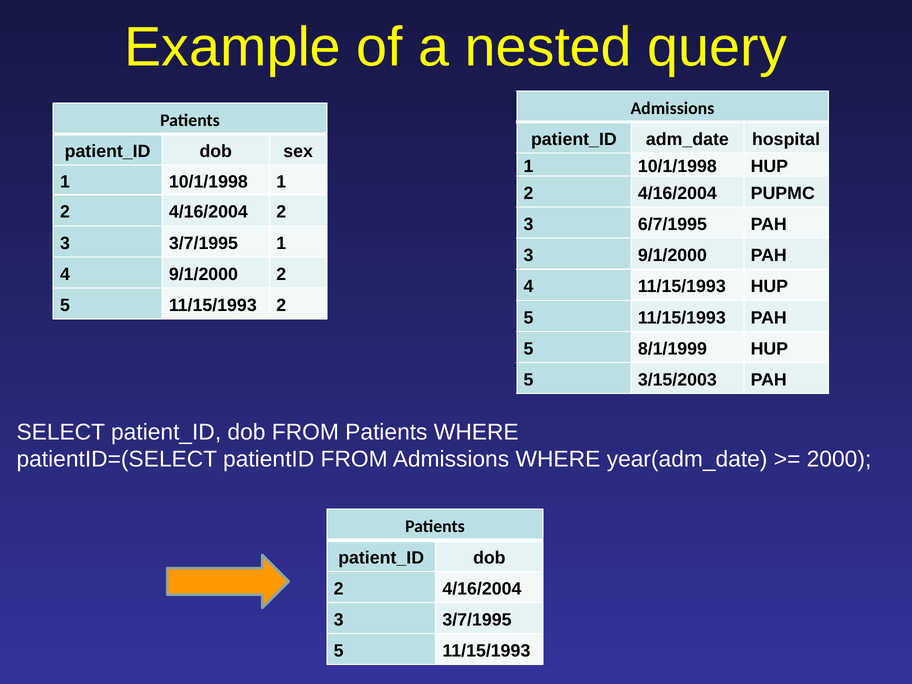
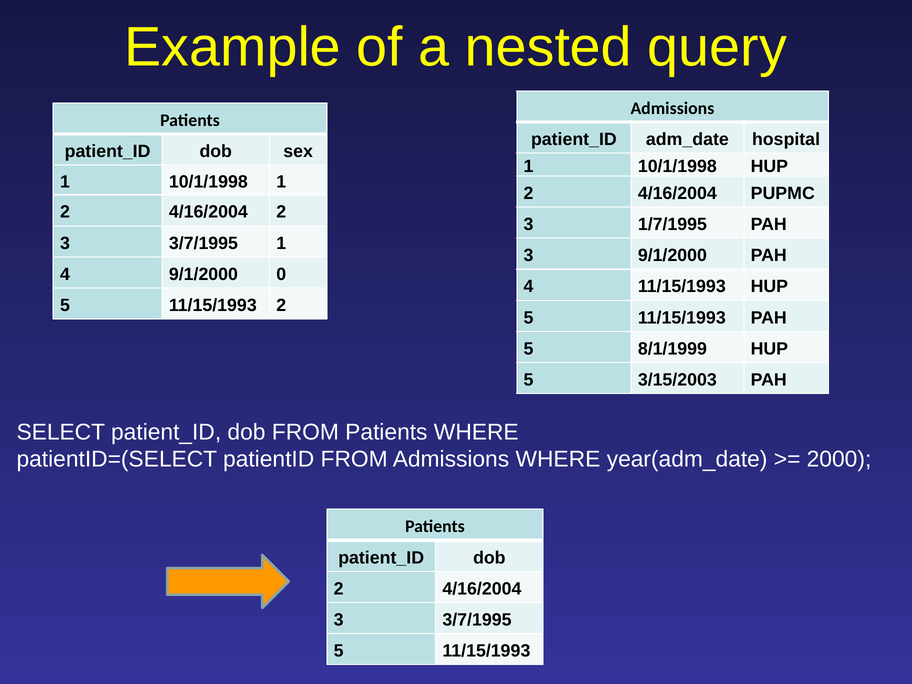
6/7/1995: 6/7/1995 -> 1/7/1995 (672, 224)
9/1/2000 2: 2 -> 0 (281, 274)
